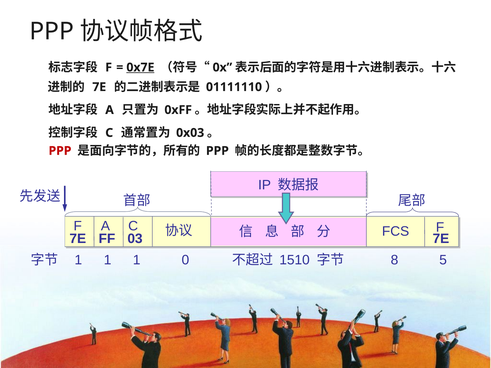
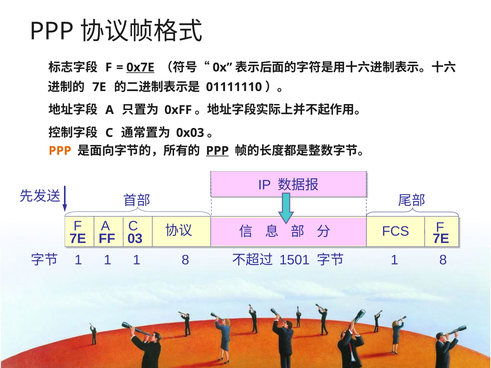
PPP colour: red -> orange (60, 151)
PPP underline: none -> present (217, 151)
0: 0 -> 8 (185, 260)
5: 5 -> 8 (443, 260)
1510: 1510 -> 1501 (295, 260)
1 8: 8 -> 1 (395, 260)
